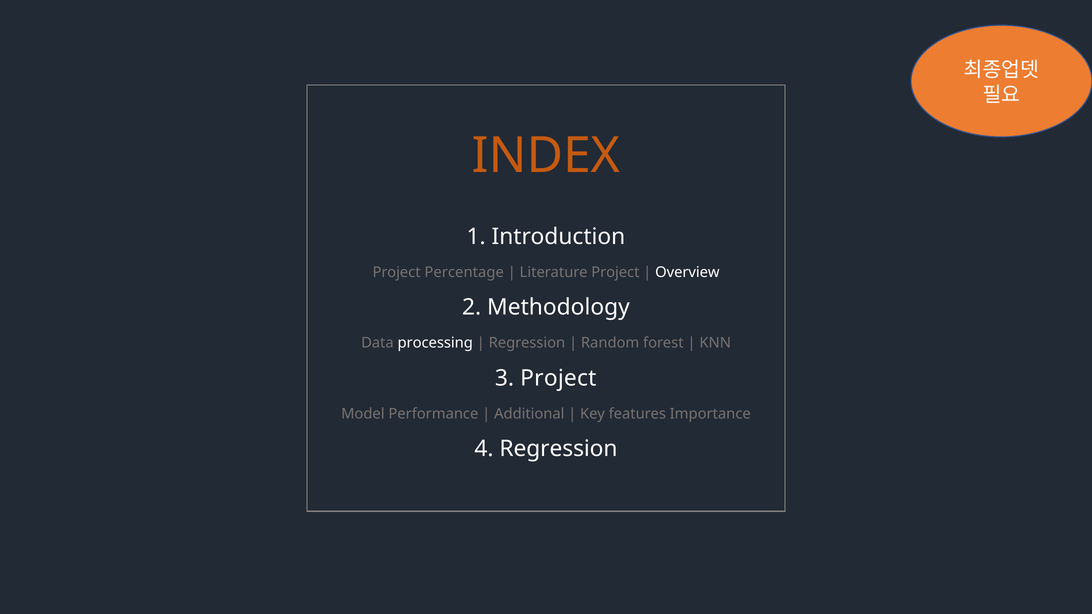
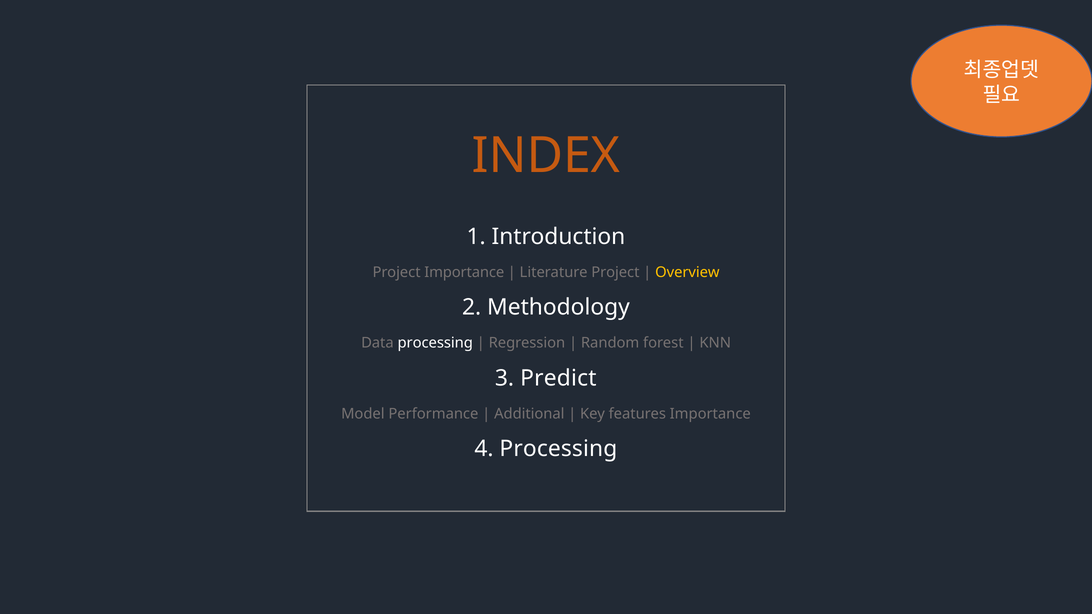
Project Percentage: Percentage -> Importance (464, 272)
Overview colour: white -> yellow (687, 272)
3 Project: Project -> Predict (558, 378)
4 Regression: Regression -> Processing (558, 449)
